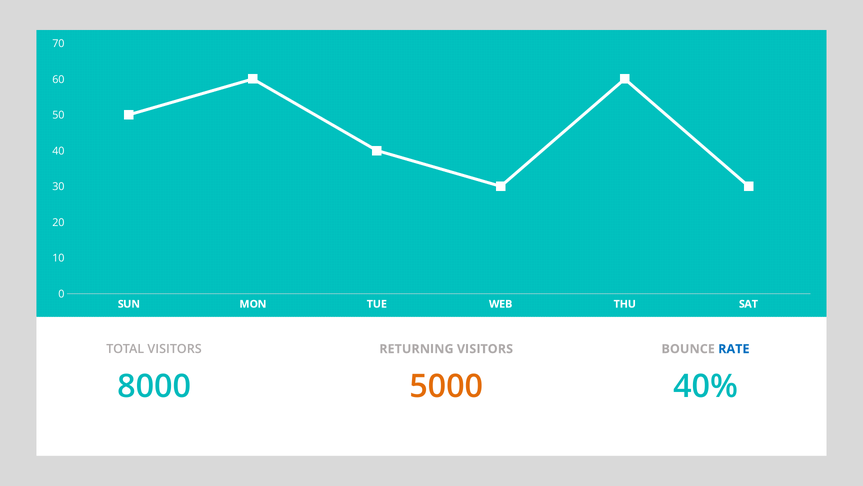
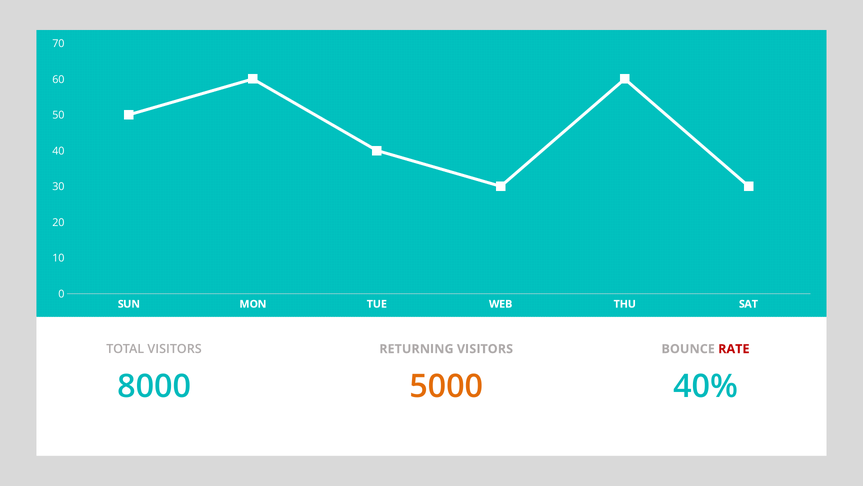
RATE colour: blue -> red (734, 349)
